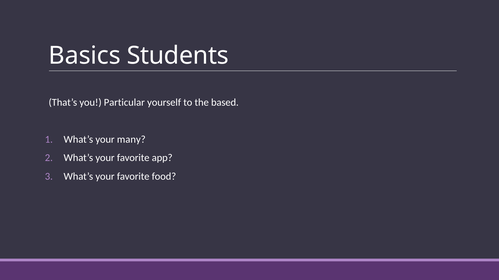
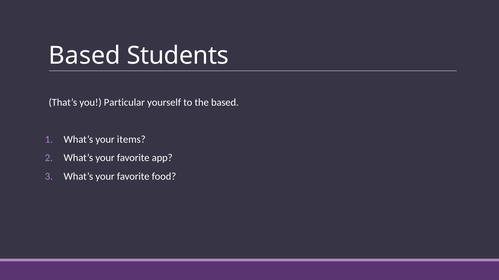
Basics: Basics -> Based (85, 56)
many: many -> items (131, 140)
